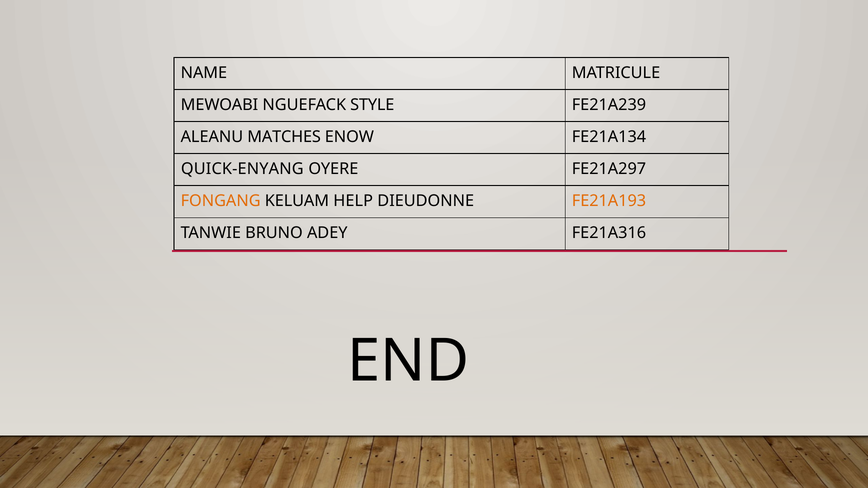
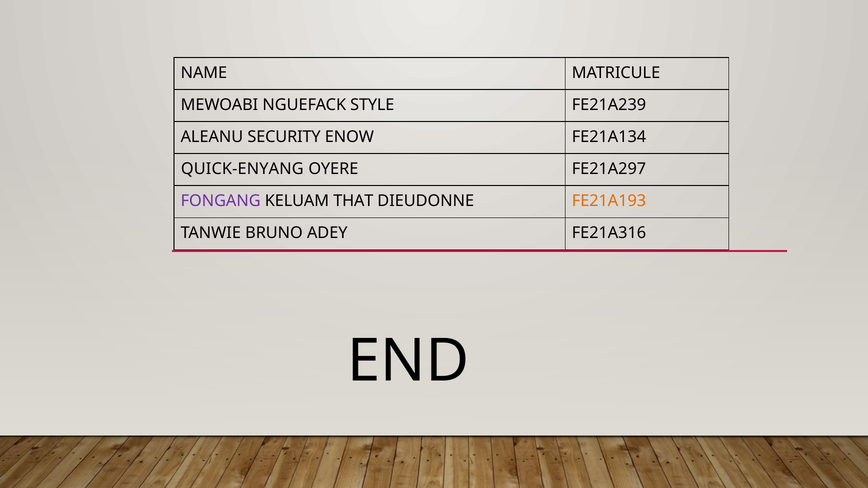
MATCHES: MATCHES -> SECURITY (284, 137)
FONGANG colour: orange -> purple (221, 201)
HELP: HELP -> THAT (353, 201)
